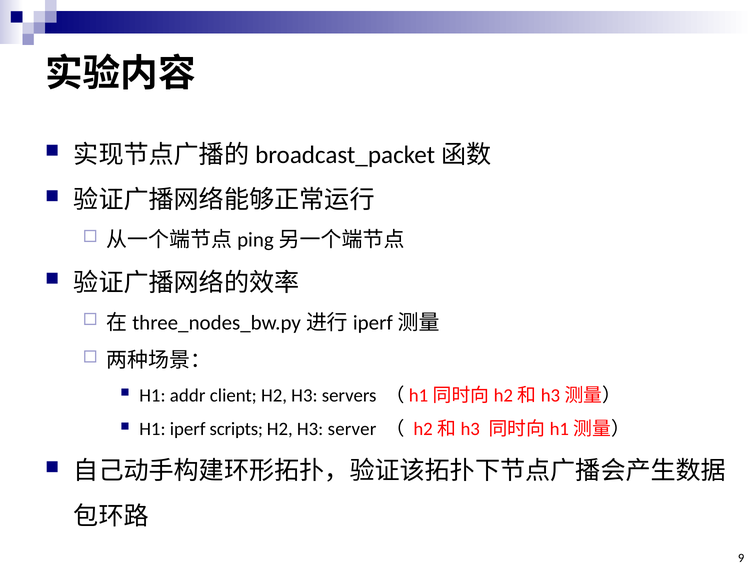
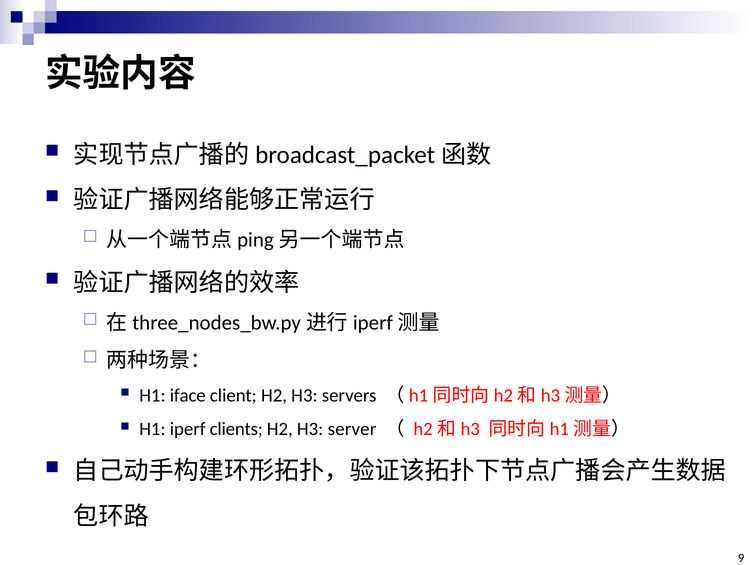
addr: addr -> iface (188, 395)
scripts: scripts -> clients (236, 429)
